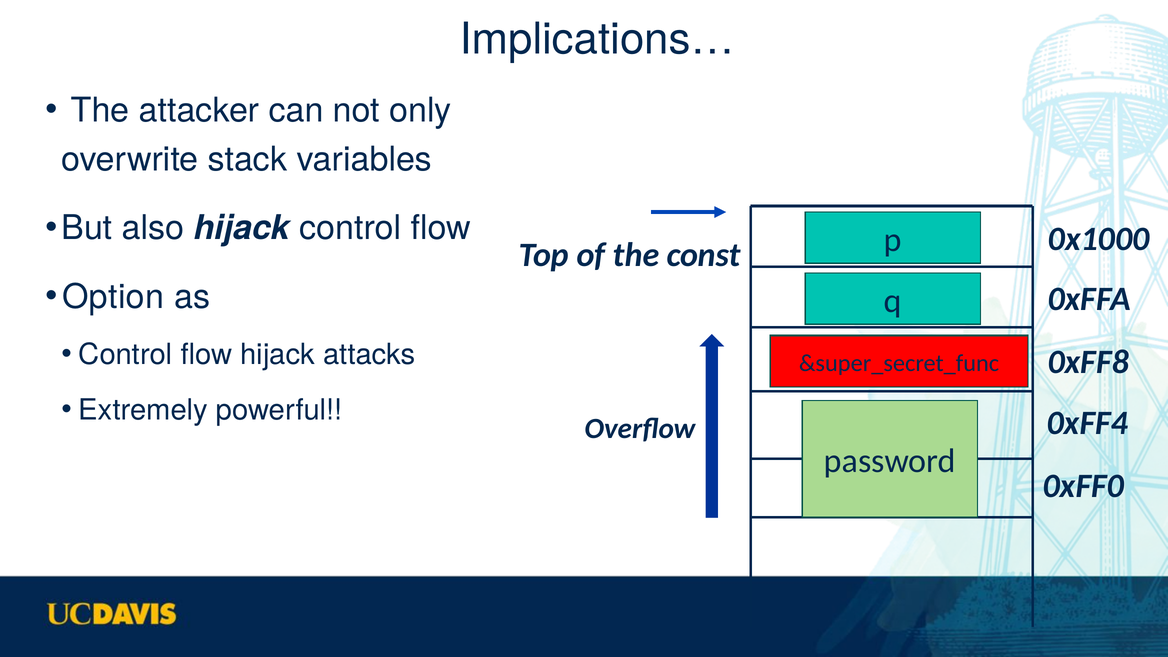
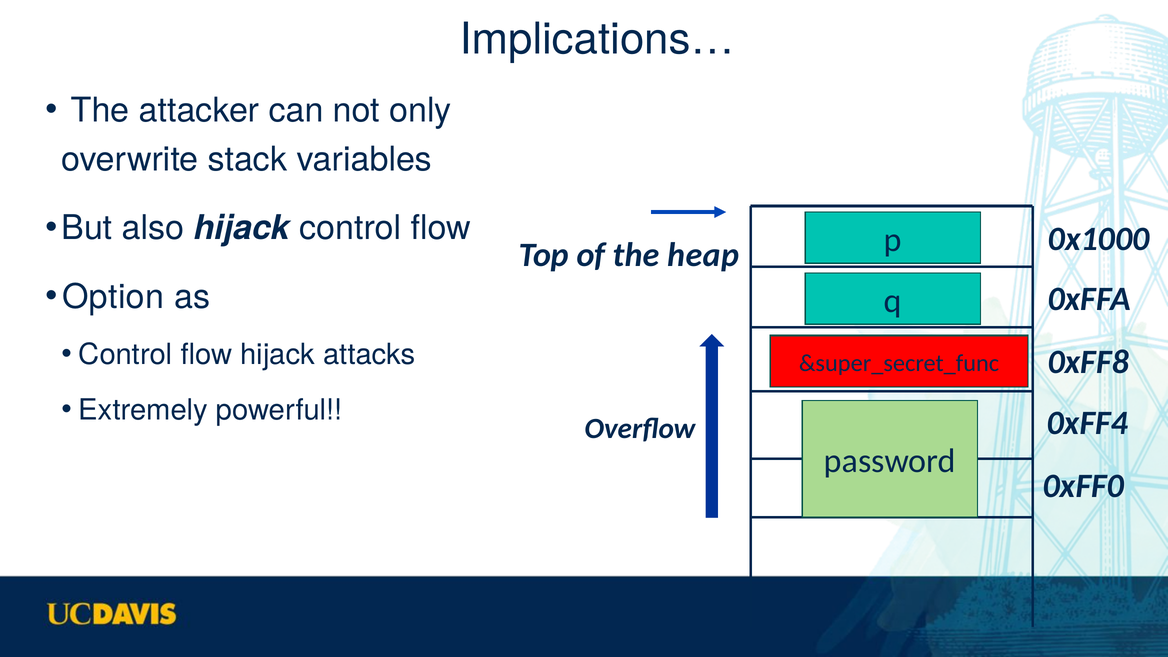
const: const -> heap (703, 255)
